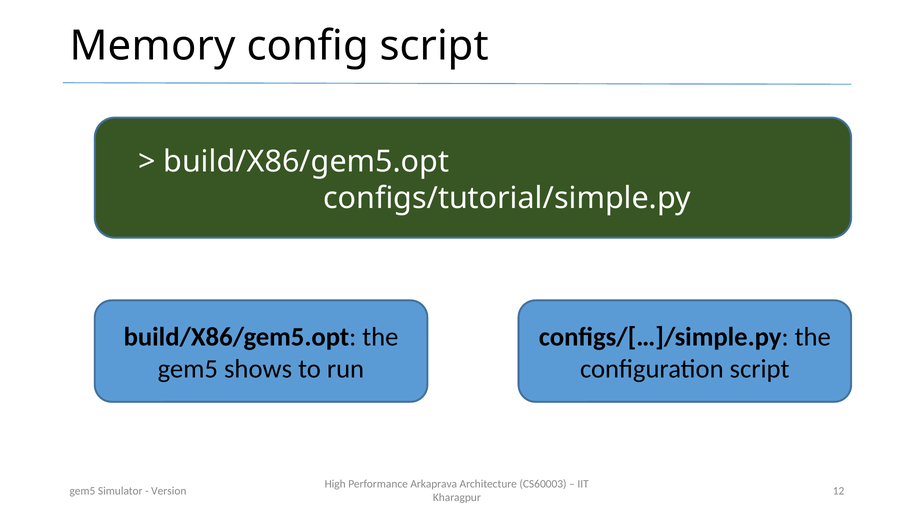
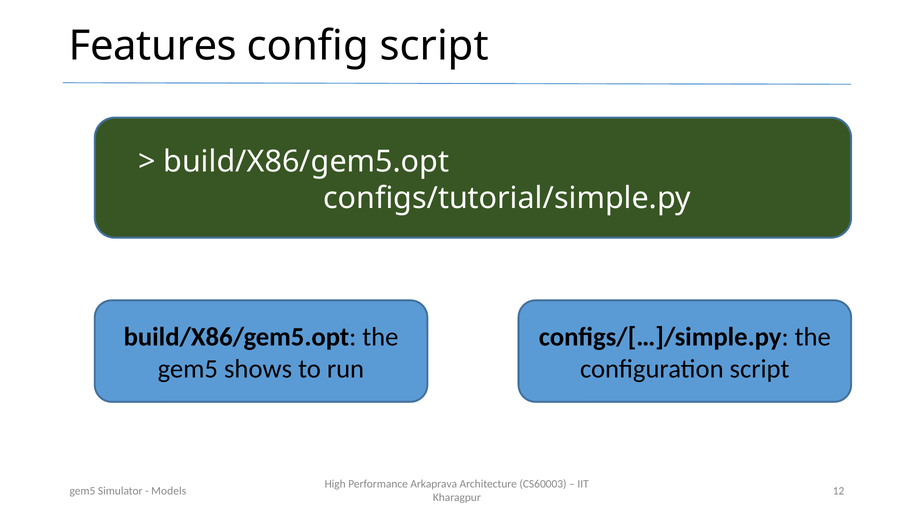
Memory: Memory -> Features (153, 46)
Version: Version -> Models (169, 491)
